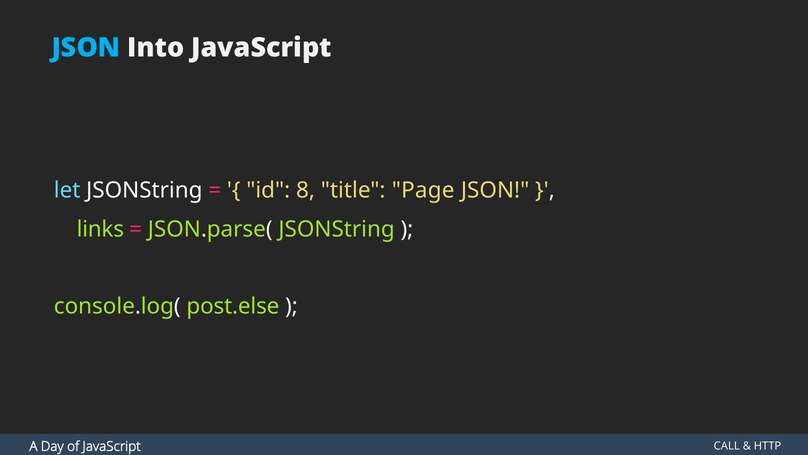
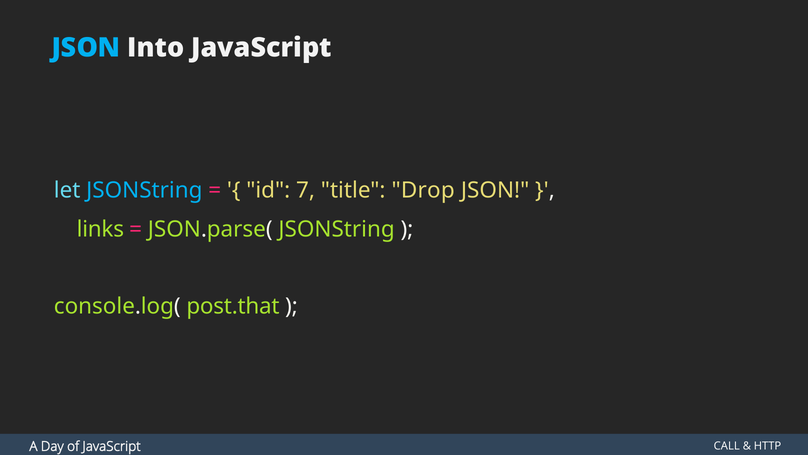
JSONString colour: white -> light blue (144, 190)
8: 8 -> 7 (306, 190)
Page: Page -> Drop (423, 190)
post.else: post.else -> post.that (233, 306)
